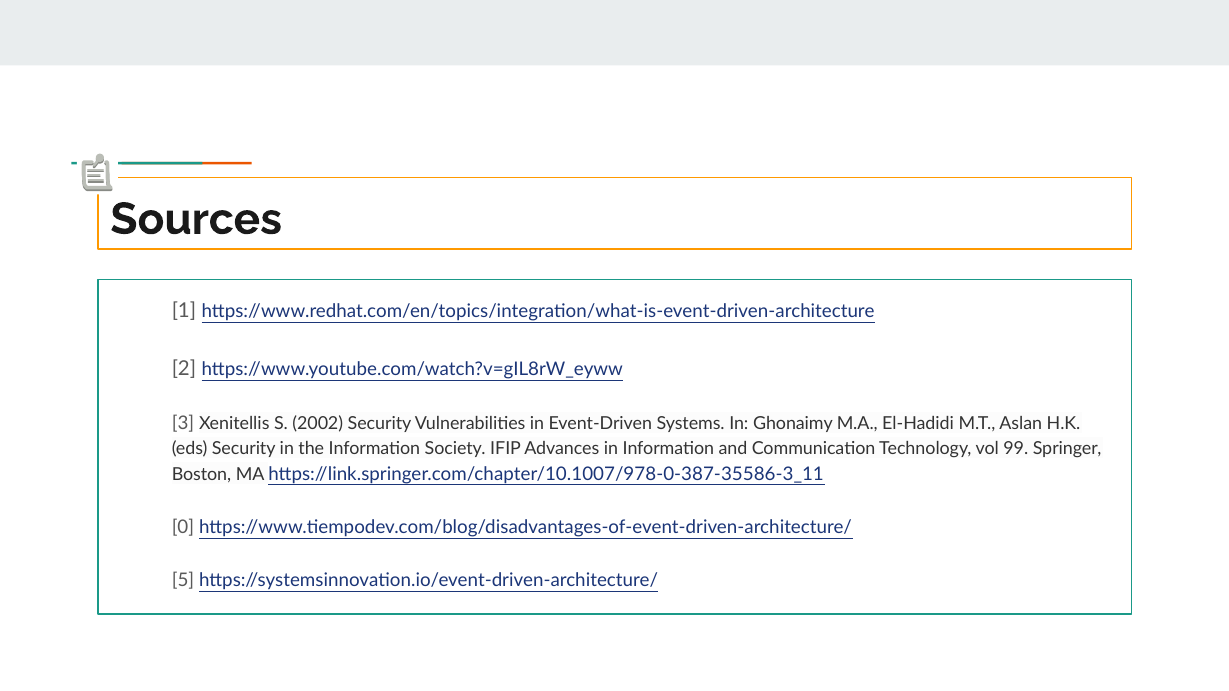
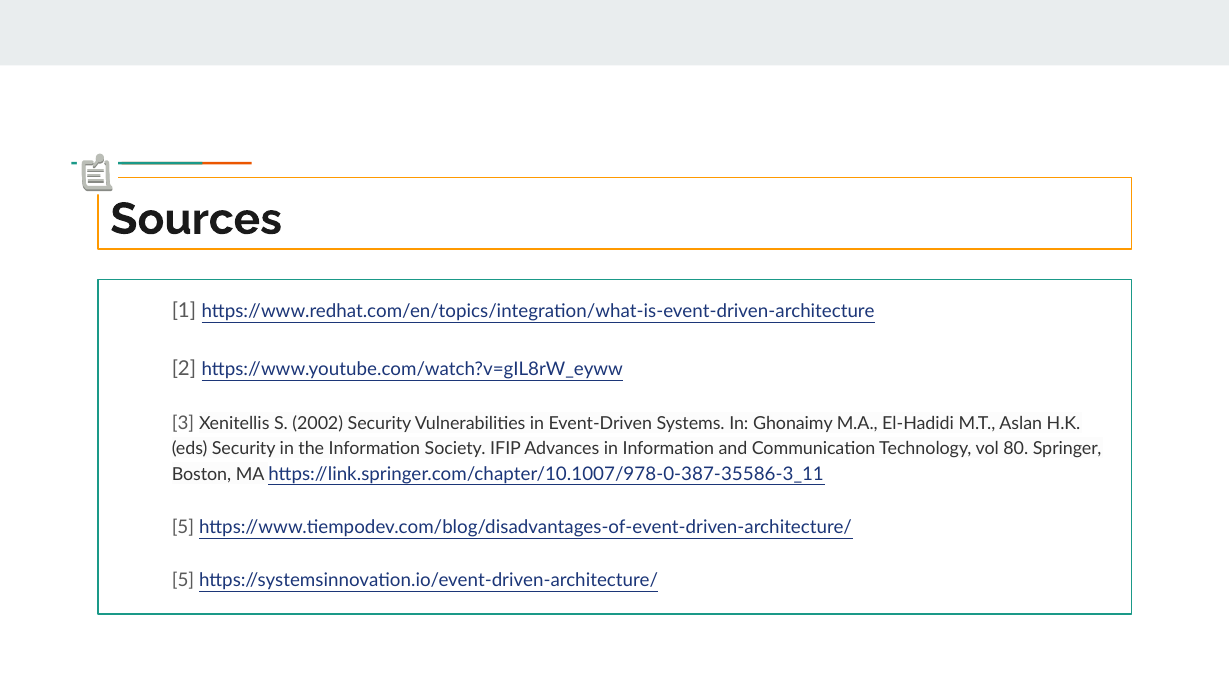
99: 99 -> 80 (1016, 449)
0: 0 -> 5 (183, 528)
